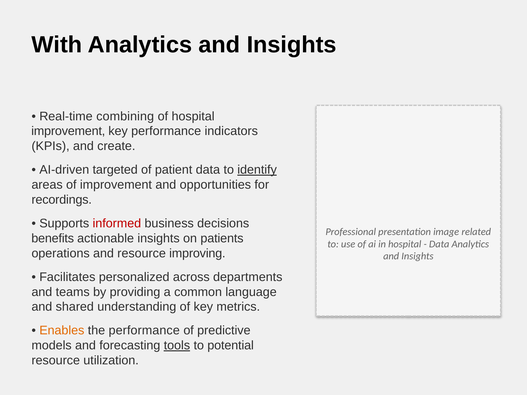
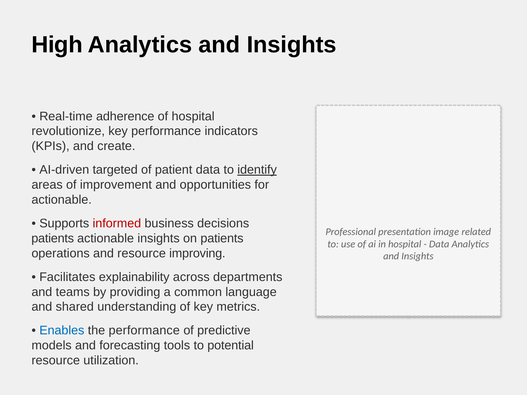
With: With -> High (57, 45)
combining: combining -> adherence (125, 116)
improvement: improvement -> revolutionize (68, 131)
recordings: recordings -> actionable (62, 200)
benefits: benefits -> patients (53, 238)
personalized: personalized -> explainability (134, 277)
Enables colour: orange -> blue (62, 331)
tools underline: present -> none (177, 346)
